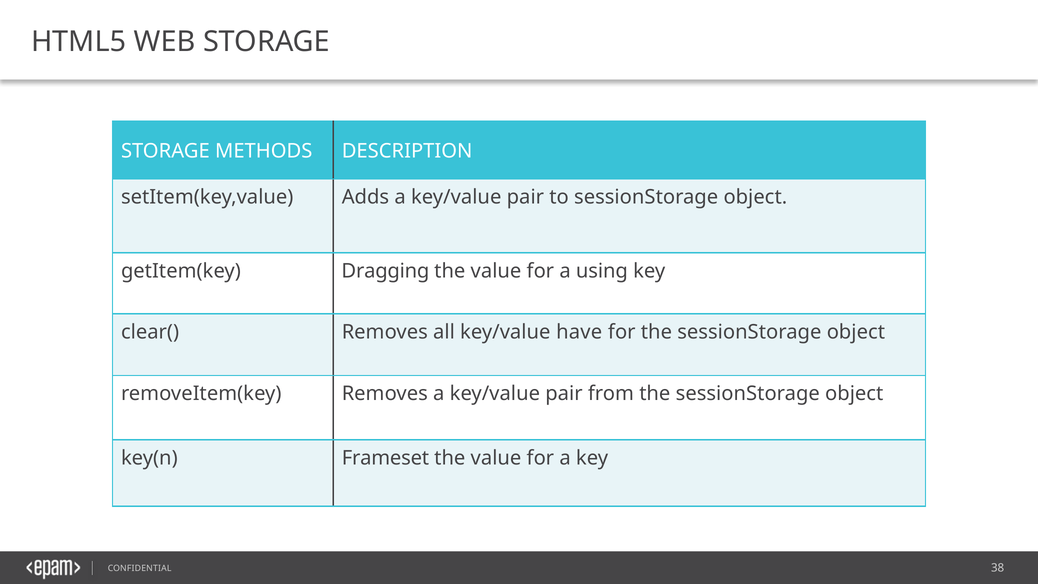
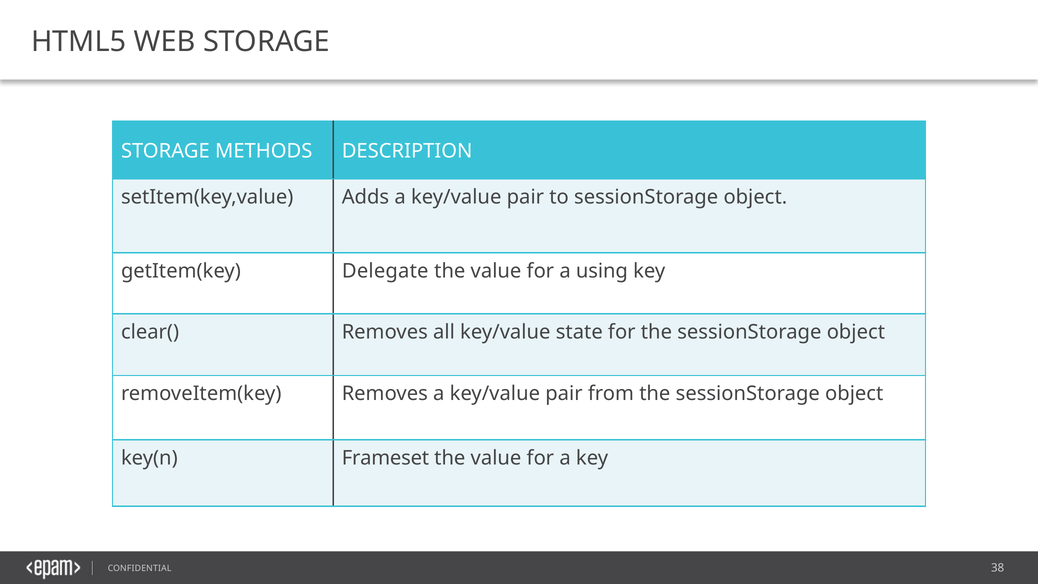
Dragging: Dragging -> Delegate (385, 271)
have: have -> state (579, 332)
